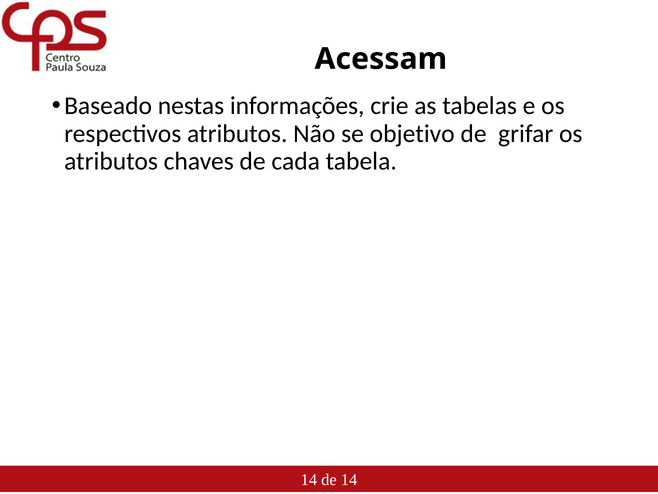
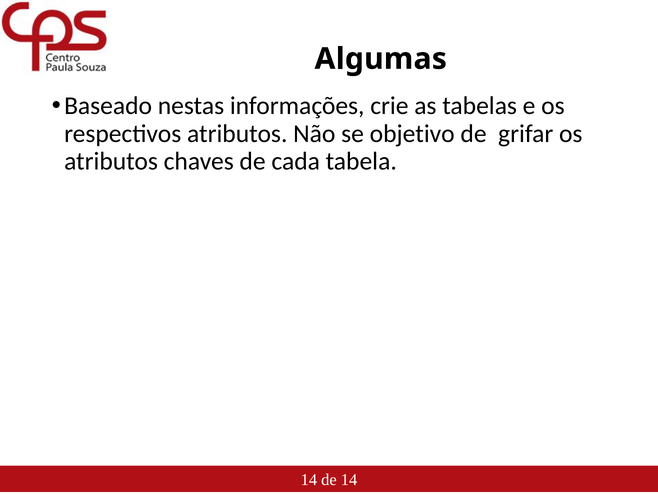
Acessam: Acessam -> Algumas (381, 59)
